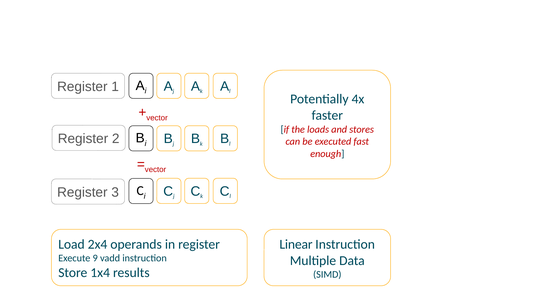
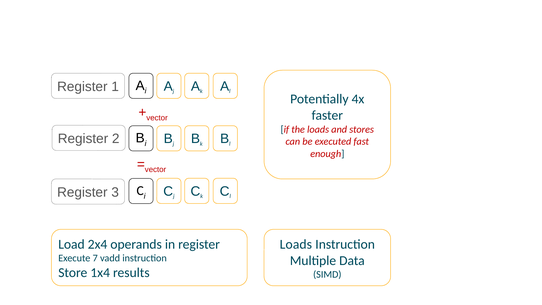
Linear: Linear -> Loads (296, 244)
9: 9 -> 7 (95, 258)
